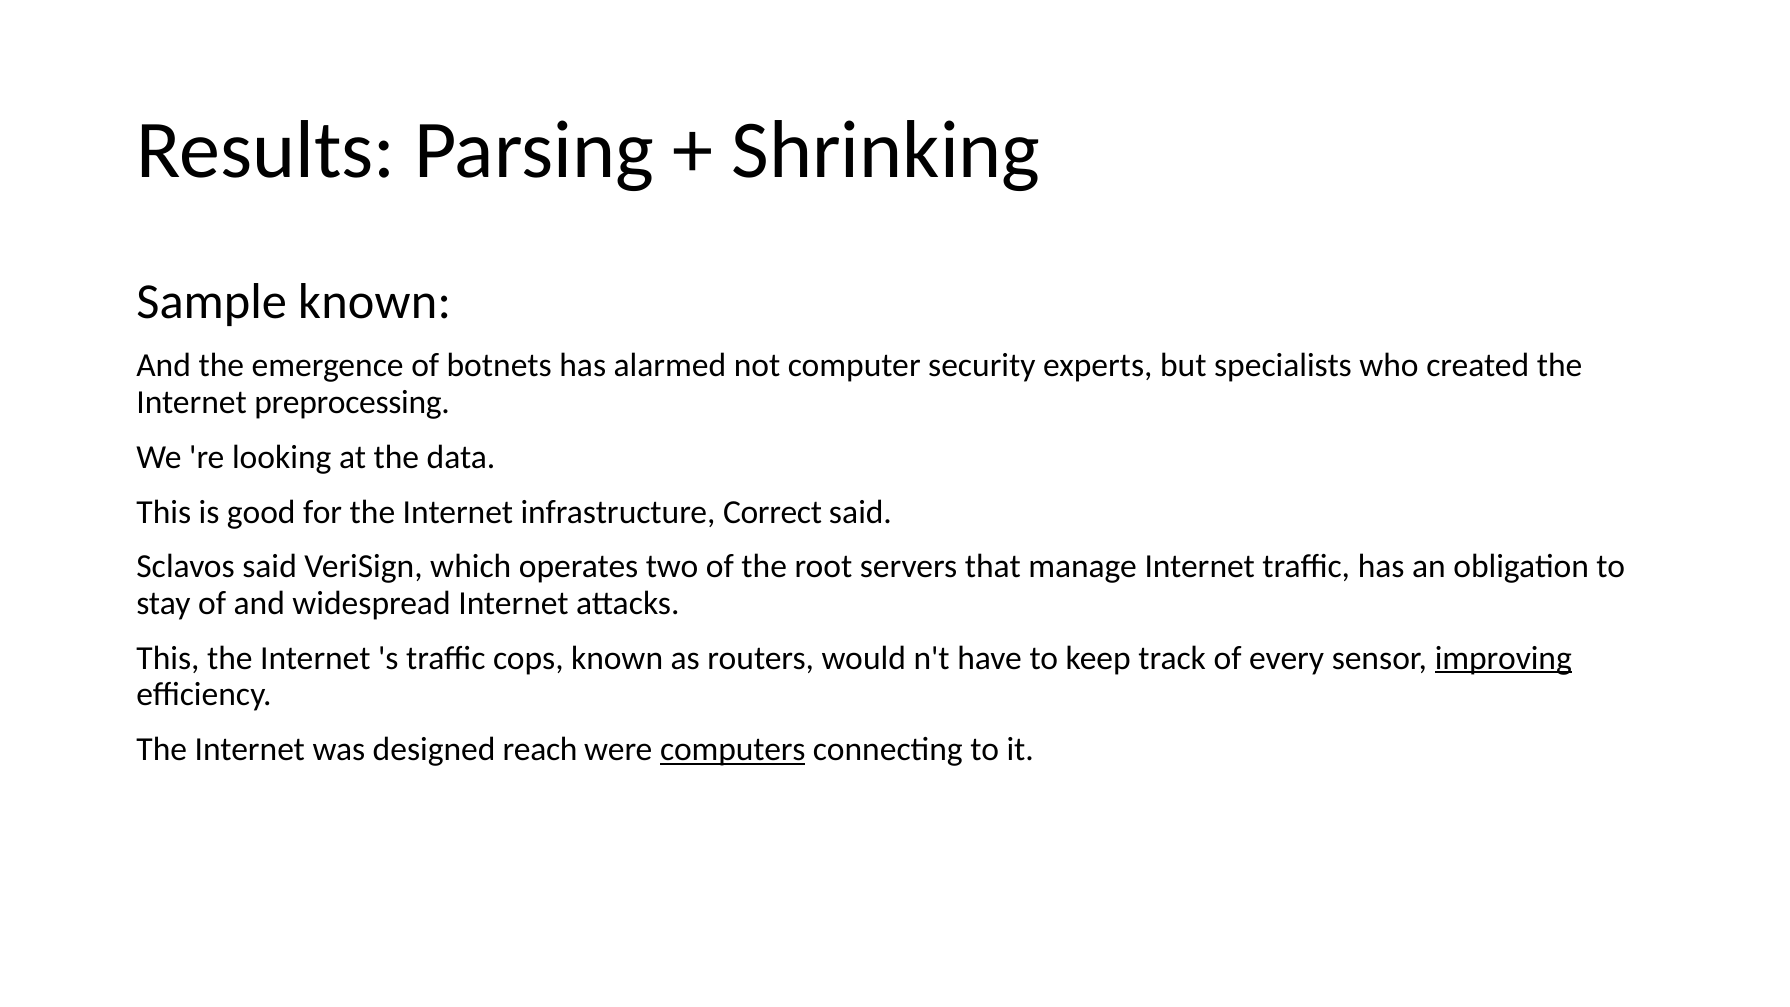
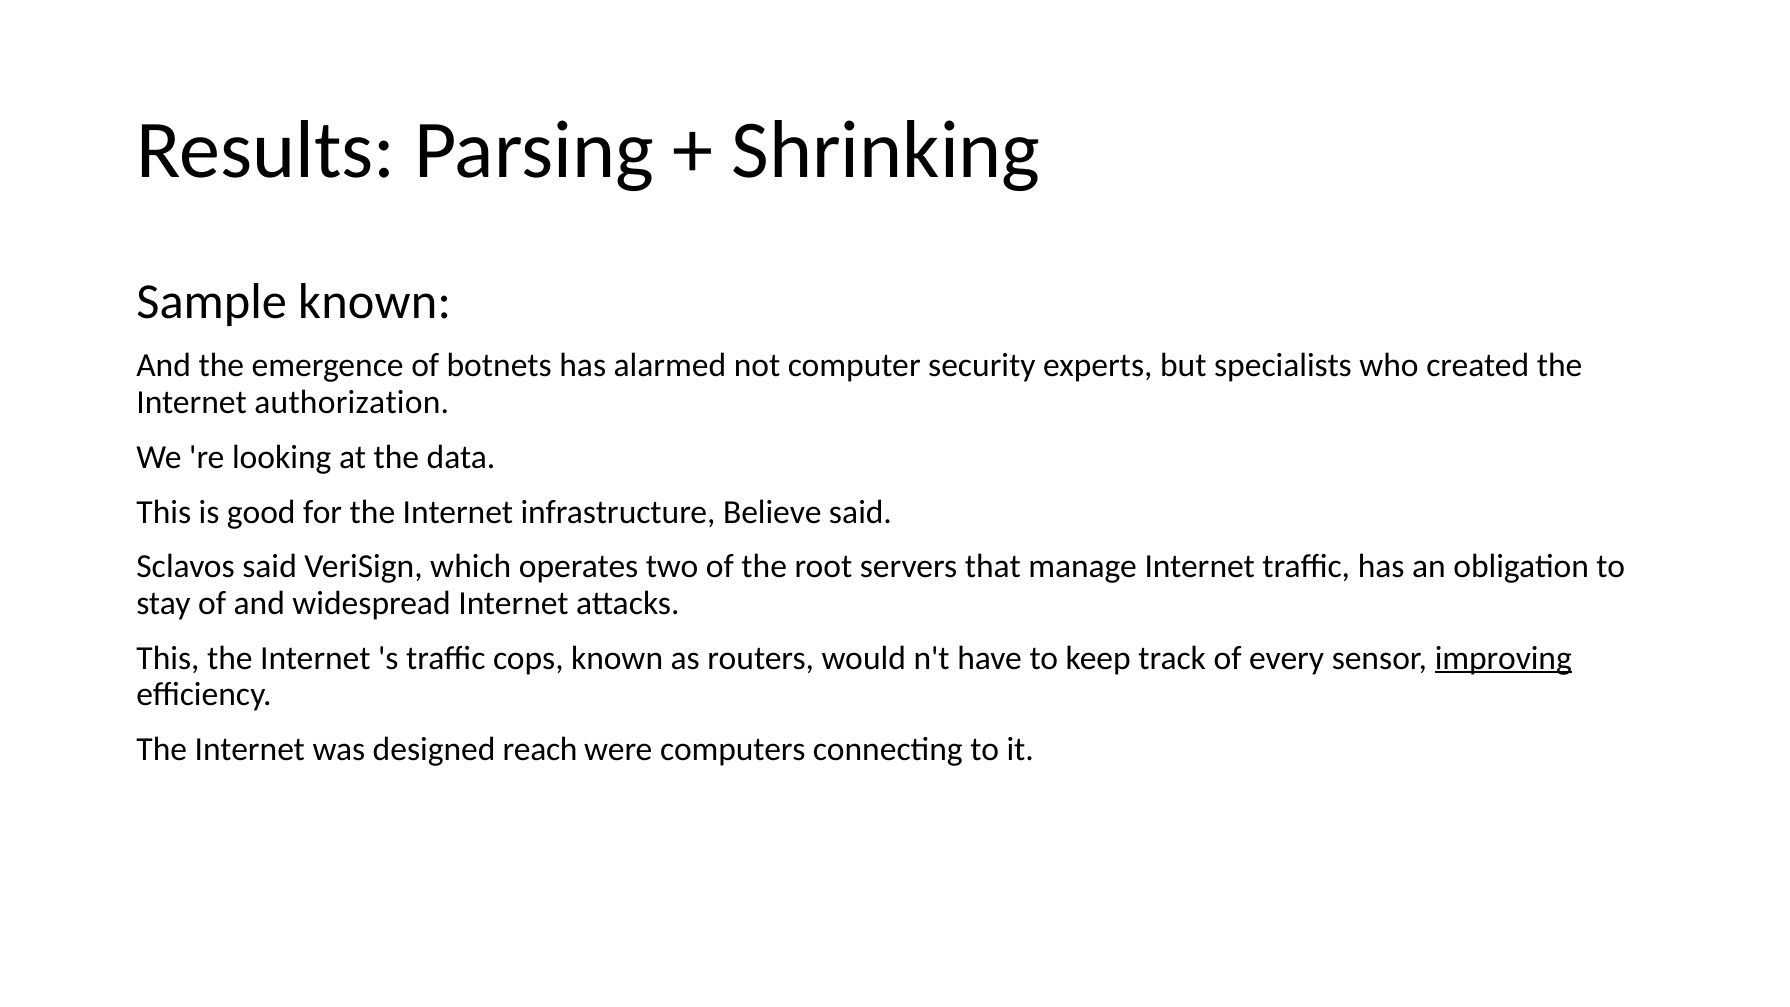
preprocessing: preprocessing -> authorization (352, 402)
Correct: Correct -> Believe (772, 512)
computers underline: present -> none (733, 749)
